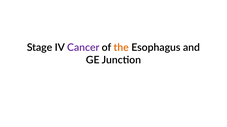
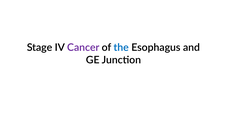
the colour: orange -> blue (121, 48)
